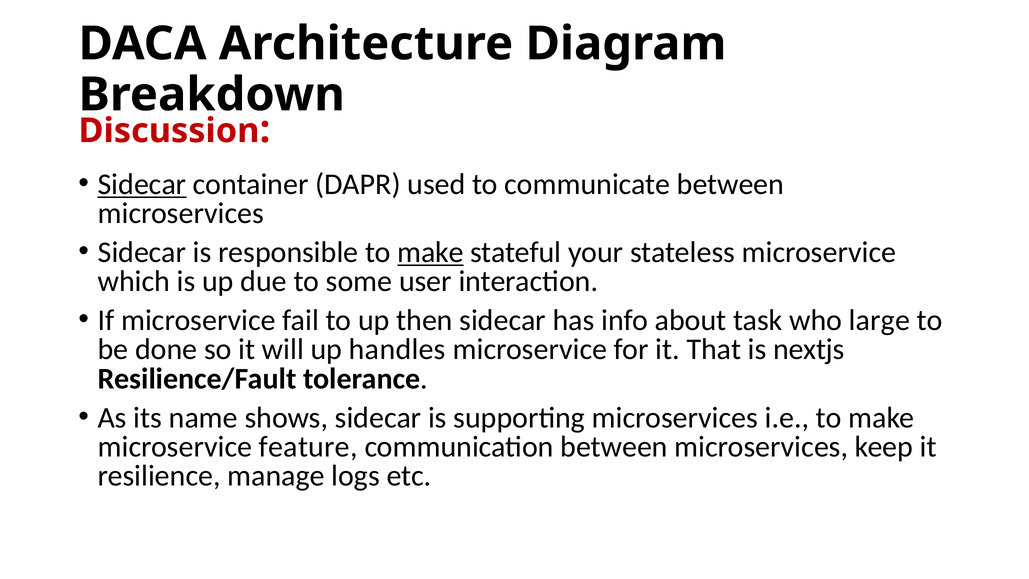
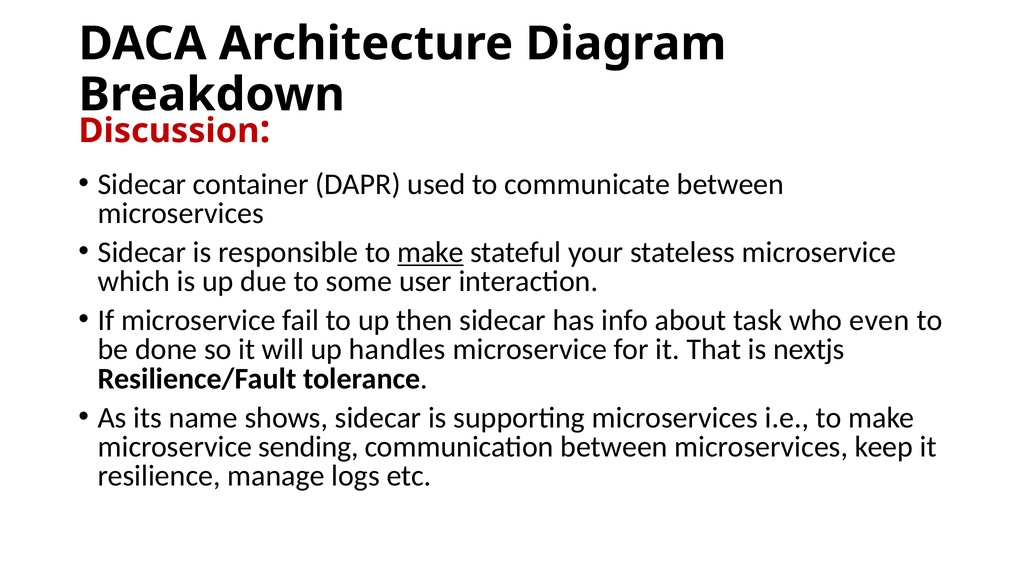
Sidecar underline: present -> none (142, 184)
large: large -> even (879, 320)
feature: feature -> sending (309, 447)
